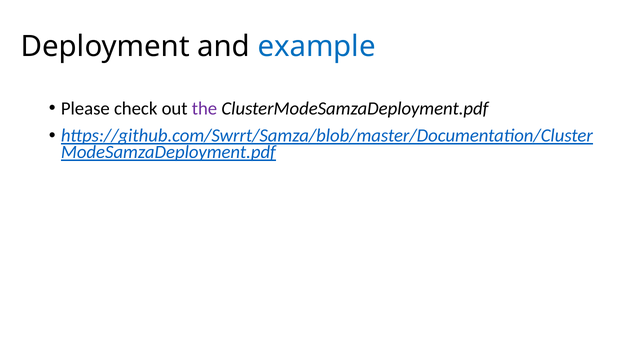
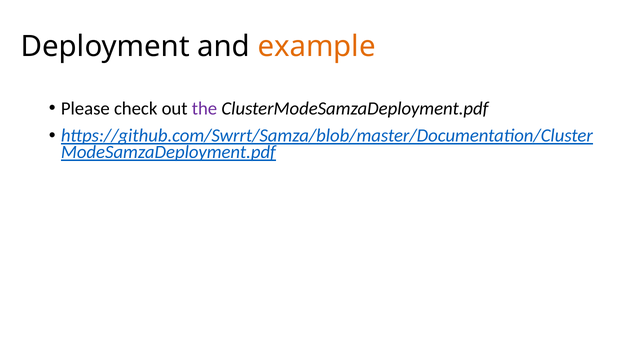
example colour: blue -> orange (317, 47)
